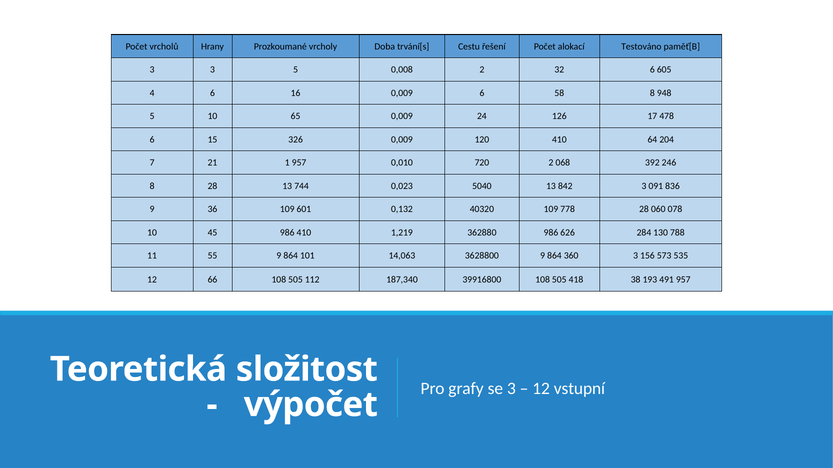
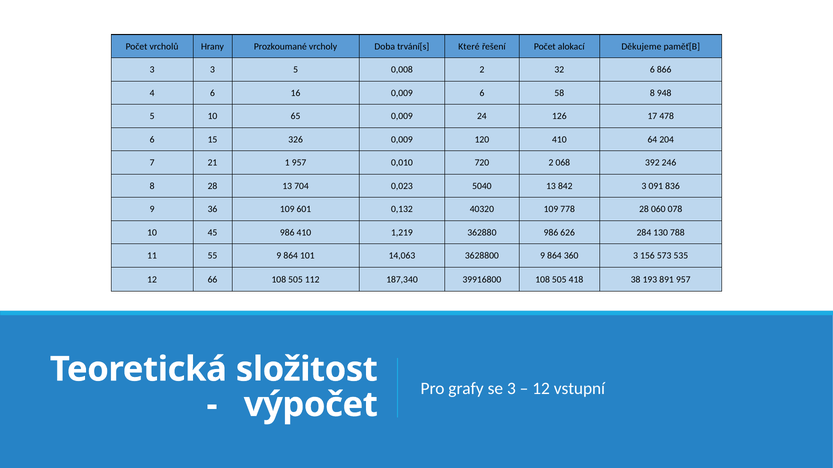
Cestu: Cestu -> Které (469, 47)
Testováno: Testováno -> Děkujeme (641, 47)
605: 605 -> 866 (664, 70)
744: 744 -> 704 (302, 186)
491: 491 -> 891 (667, 280)
